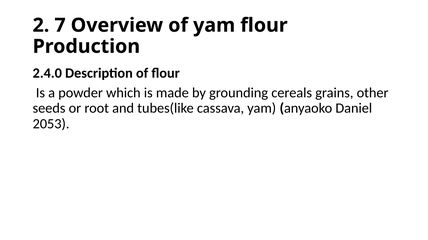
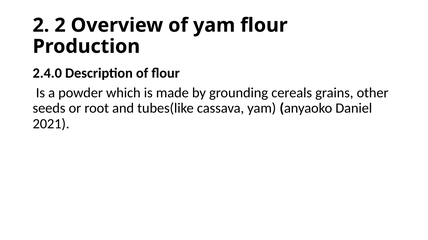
2 7: 7 -> 2 (60, 25)
2053: 2053 -> 2021 (51, 124)
